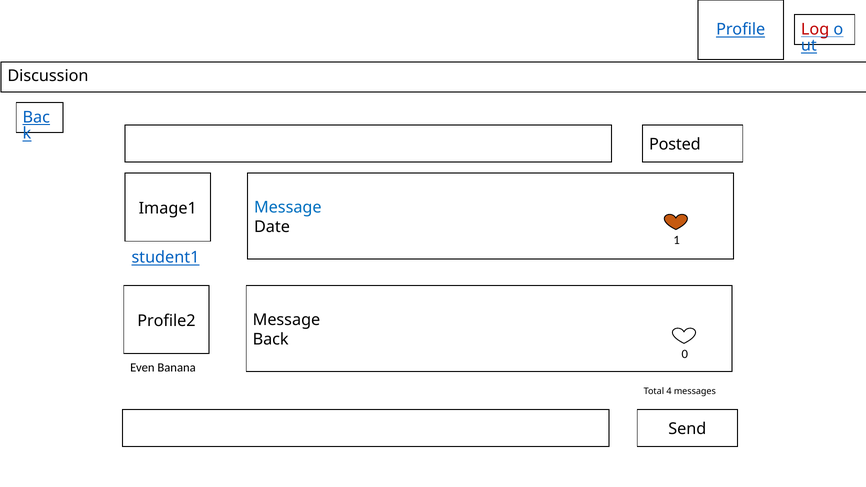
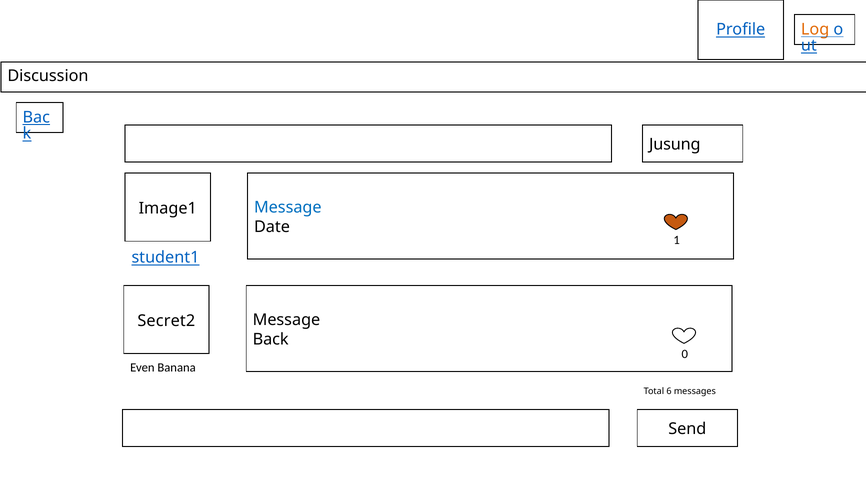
Log colour: red -> orange (815, 29)
Posted: Posted -> Jusung (675, 145)
Profile2: Profile2 -> Secret2 (166, 321)
4: 4 -> 6 (669, 391)
